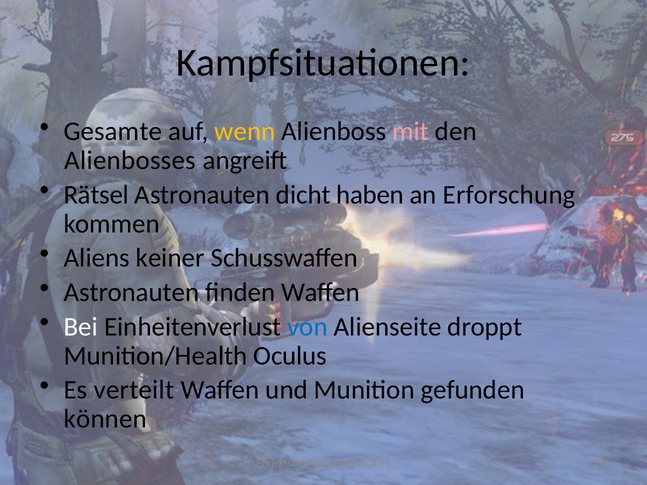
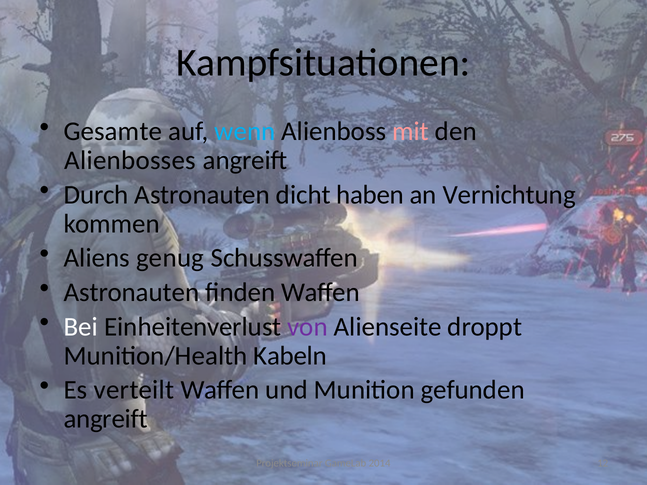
wenn colour: yellow -> light blue (245, 131)
Rätsel: Rätsel -> Durch (96, 195)
Erforschung: Erforschung -> Vernichtung (509, 195)
keiner: keiner -> genug (170, 258)
von colour: blue -> purple (308, 327)
Oculus: Oculus -> Kabeln (290, 356)
können: können -> angreift (106, 419)
